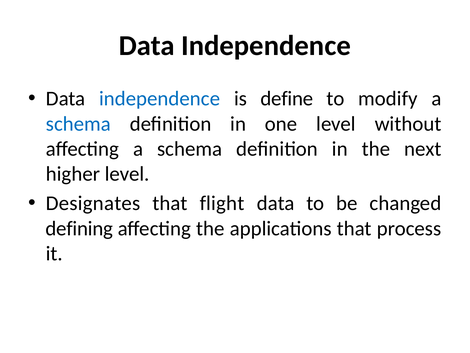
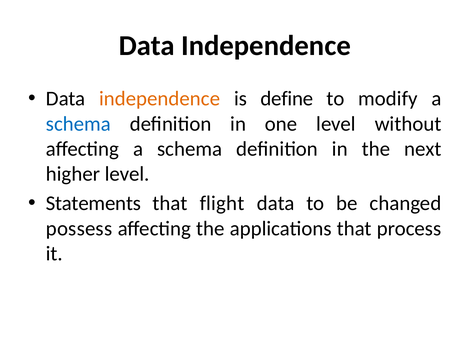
independence colour: blue -> orange (160, 99)
Designates: Designates -> Statements (93, 203)
defining: defining -> possess (79, 228)
